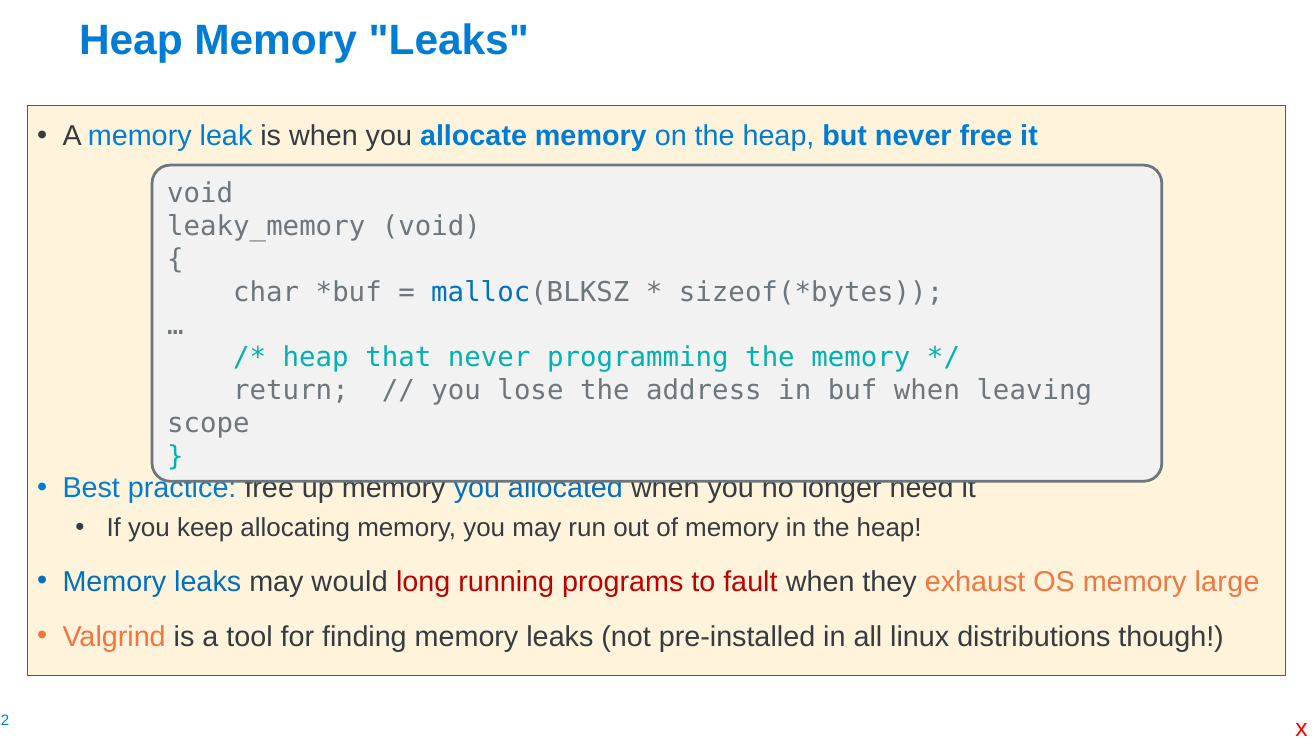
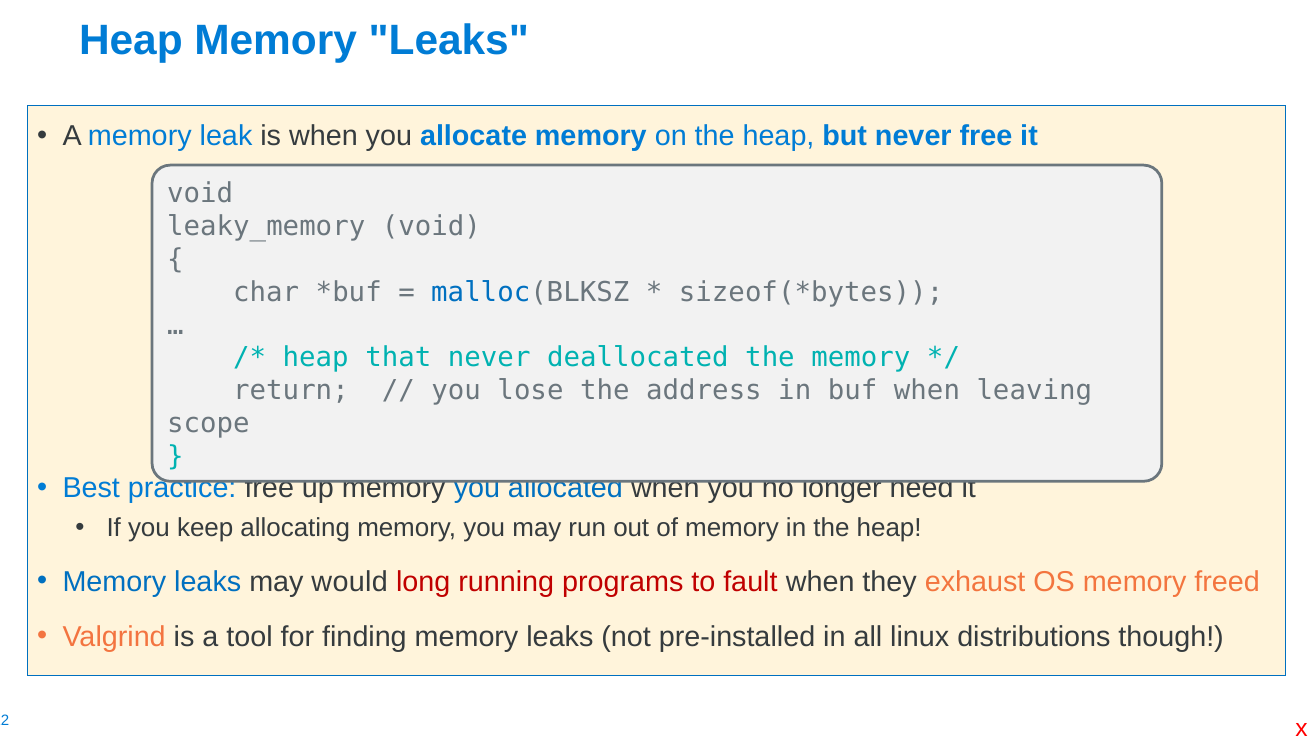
programming: programming -> deallocated (638, 358)
large: large -> freed (1227, 582)
